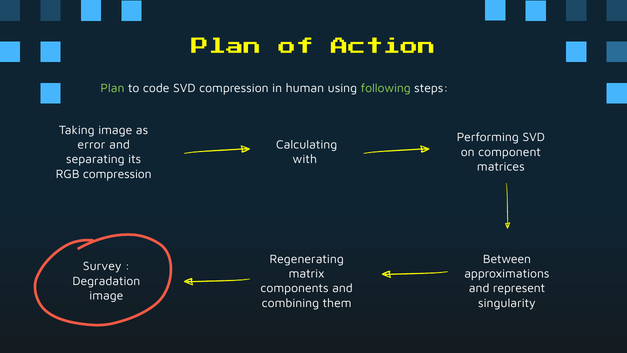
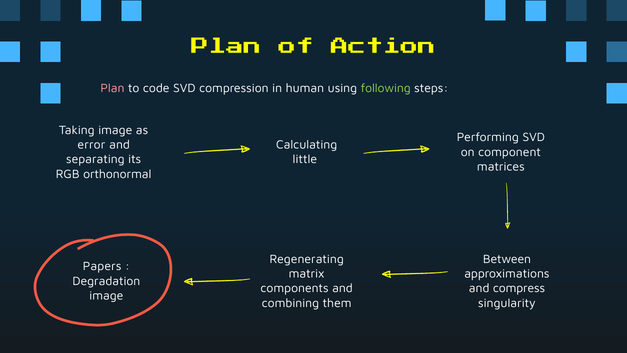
Plan colour: light green -> pink (112, 88)
with: with -> little (305, 159)
RGB compression: compression -> orthonormal (117, 174)
Survey: Survey -> Papers (102, 266)
represent: represent -> compress (519, 288)
